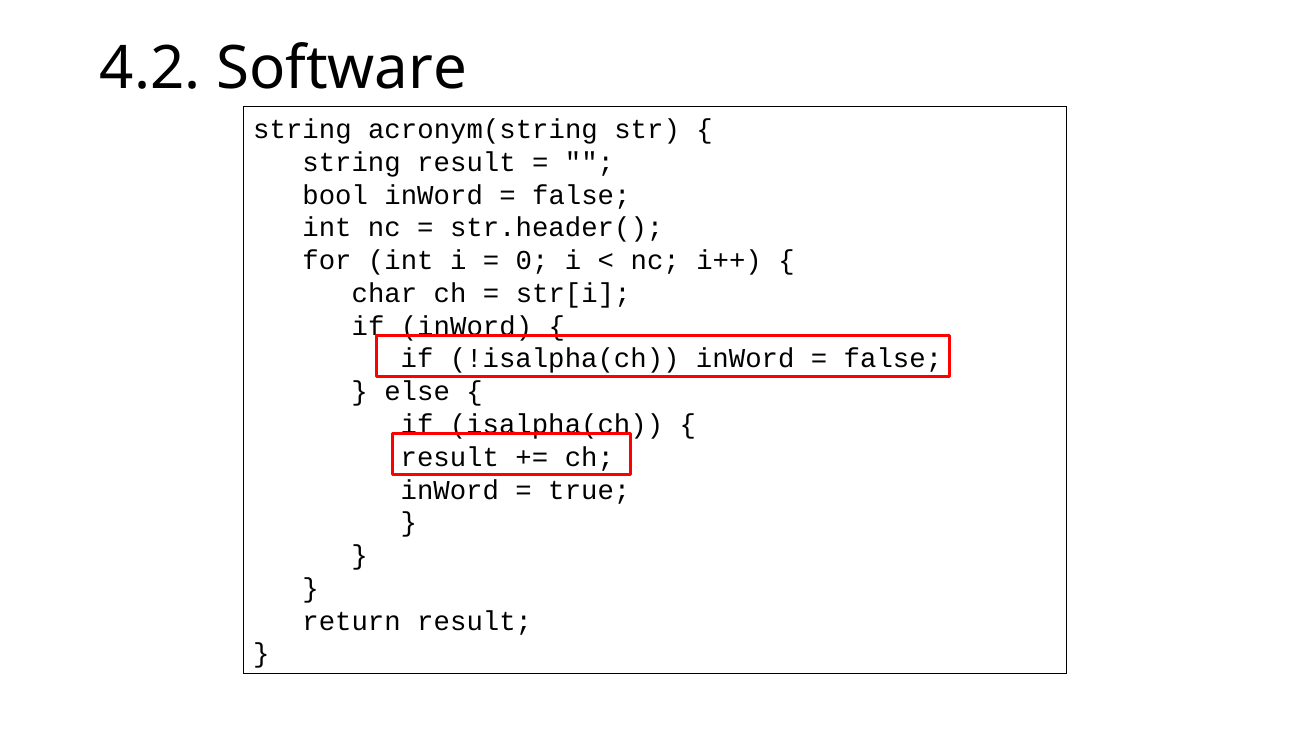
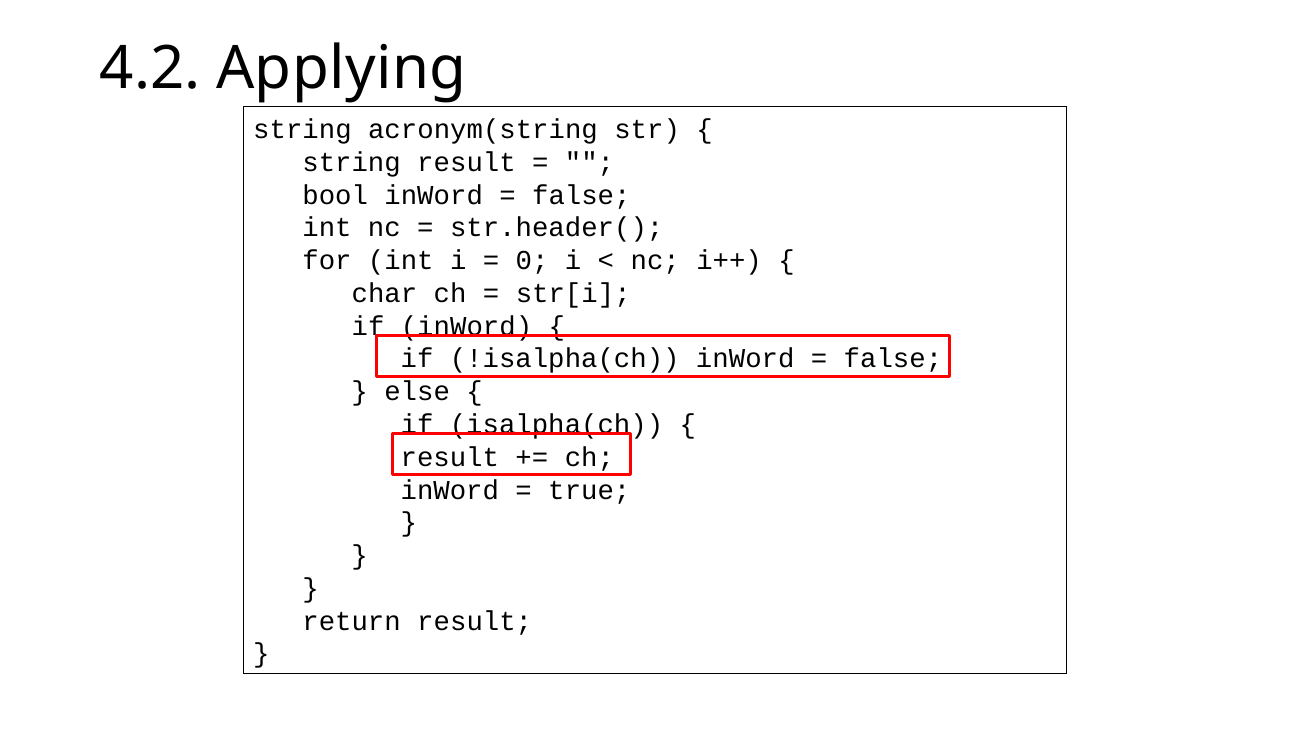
Software: Software -> Applying (341, 69)
